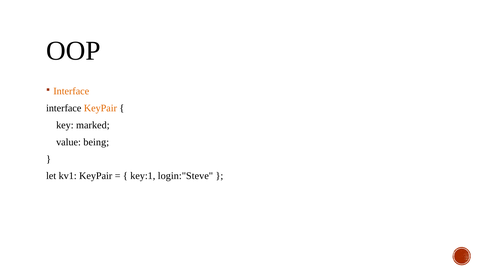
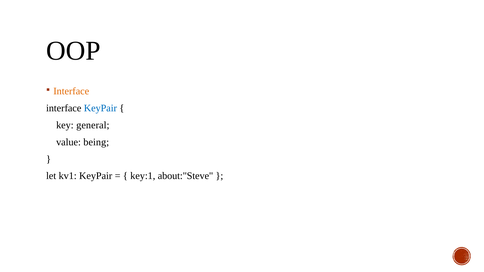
KeyPair colour: orange -> blue (100, 108)
marked: marked -> general (93, 125)
login:"Steve: login:"Steve -> about:"Steve (185, 176)
